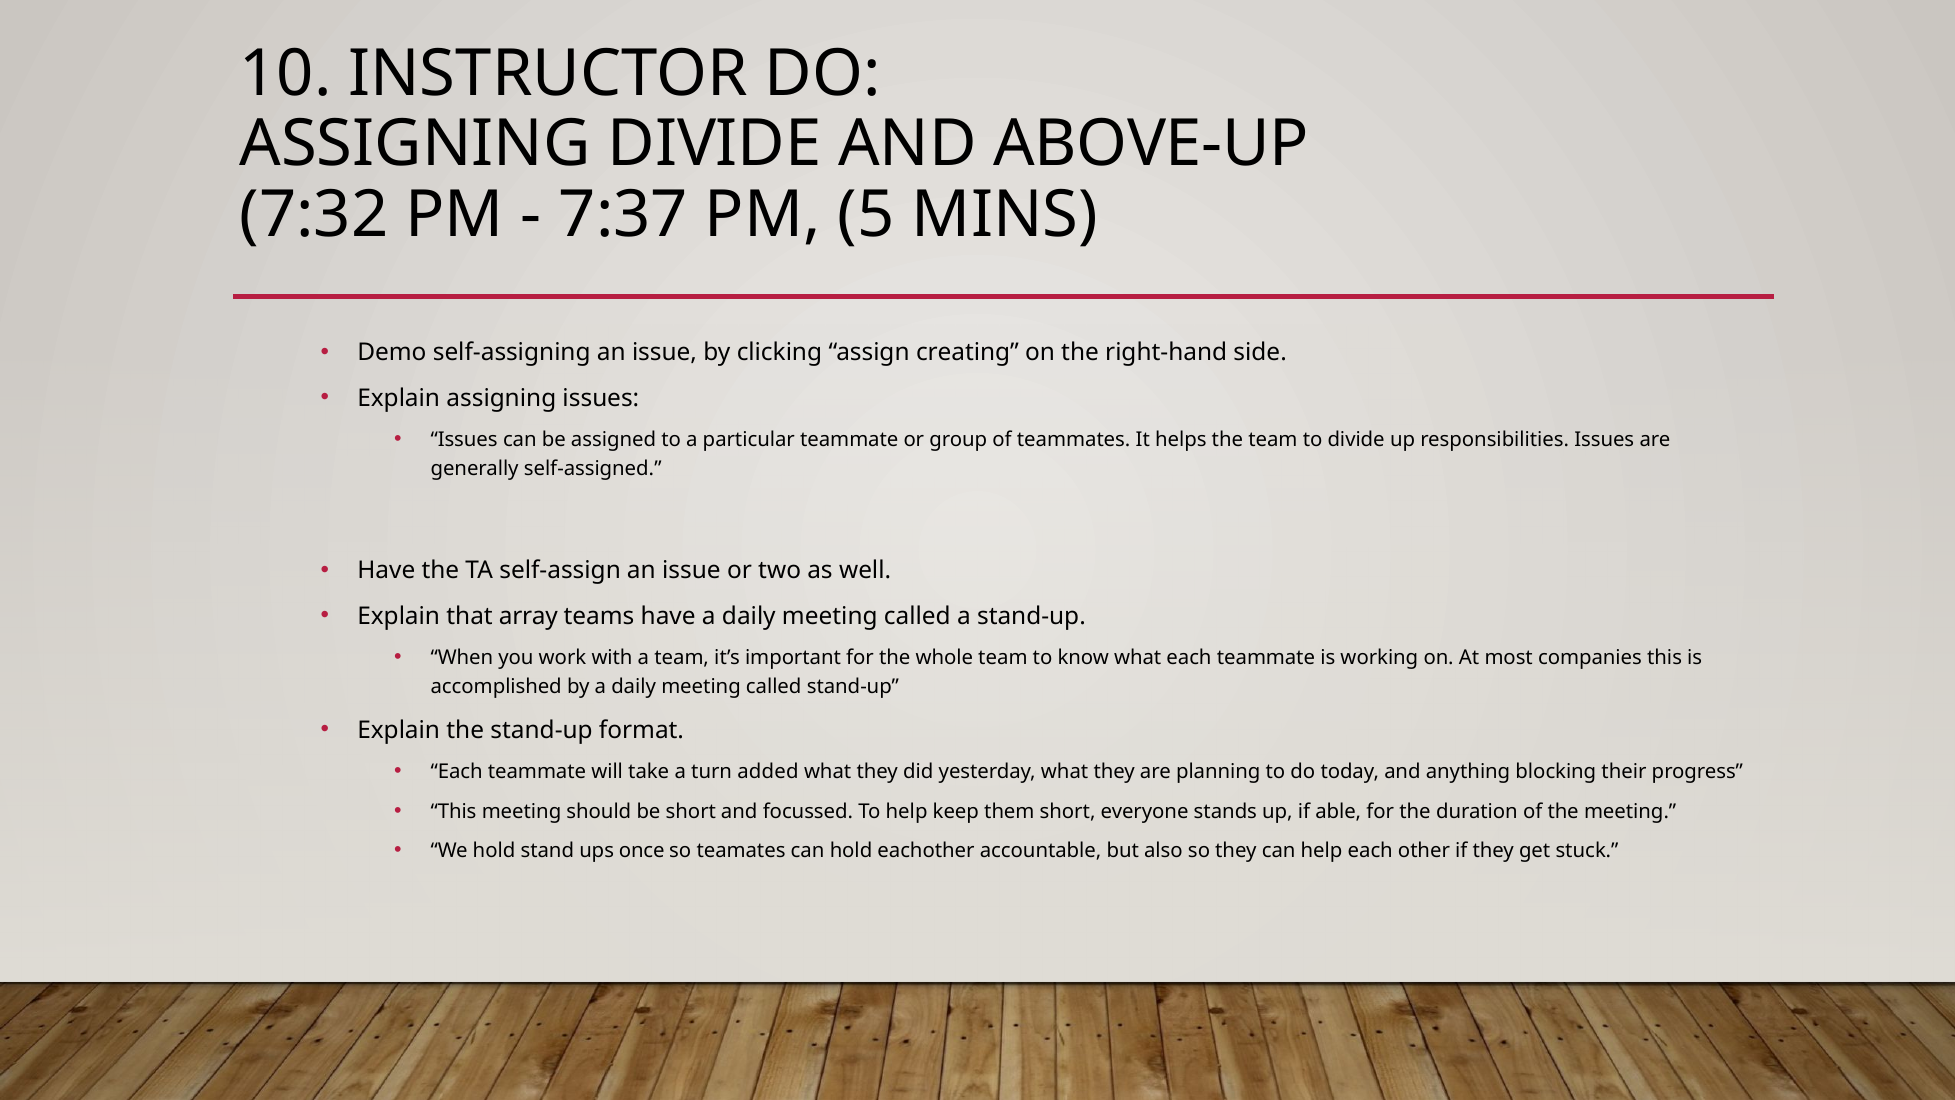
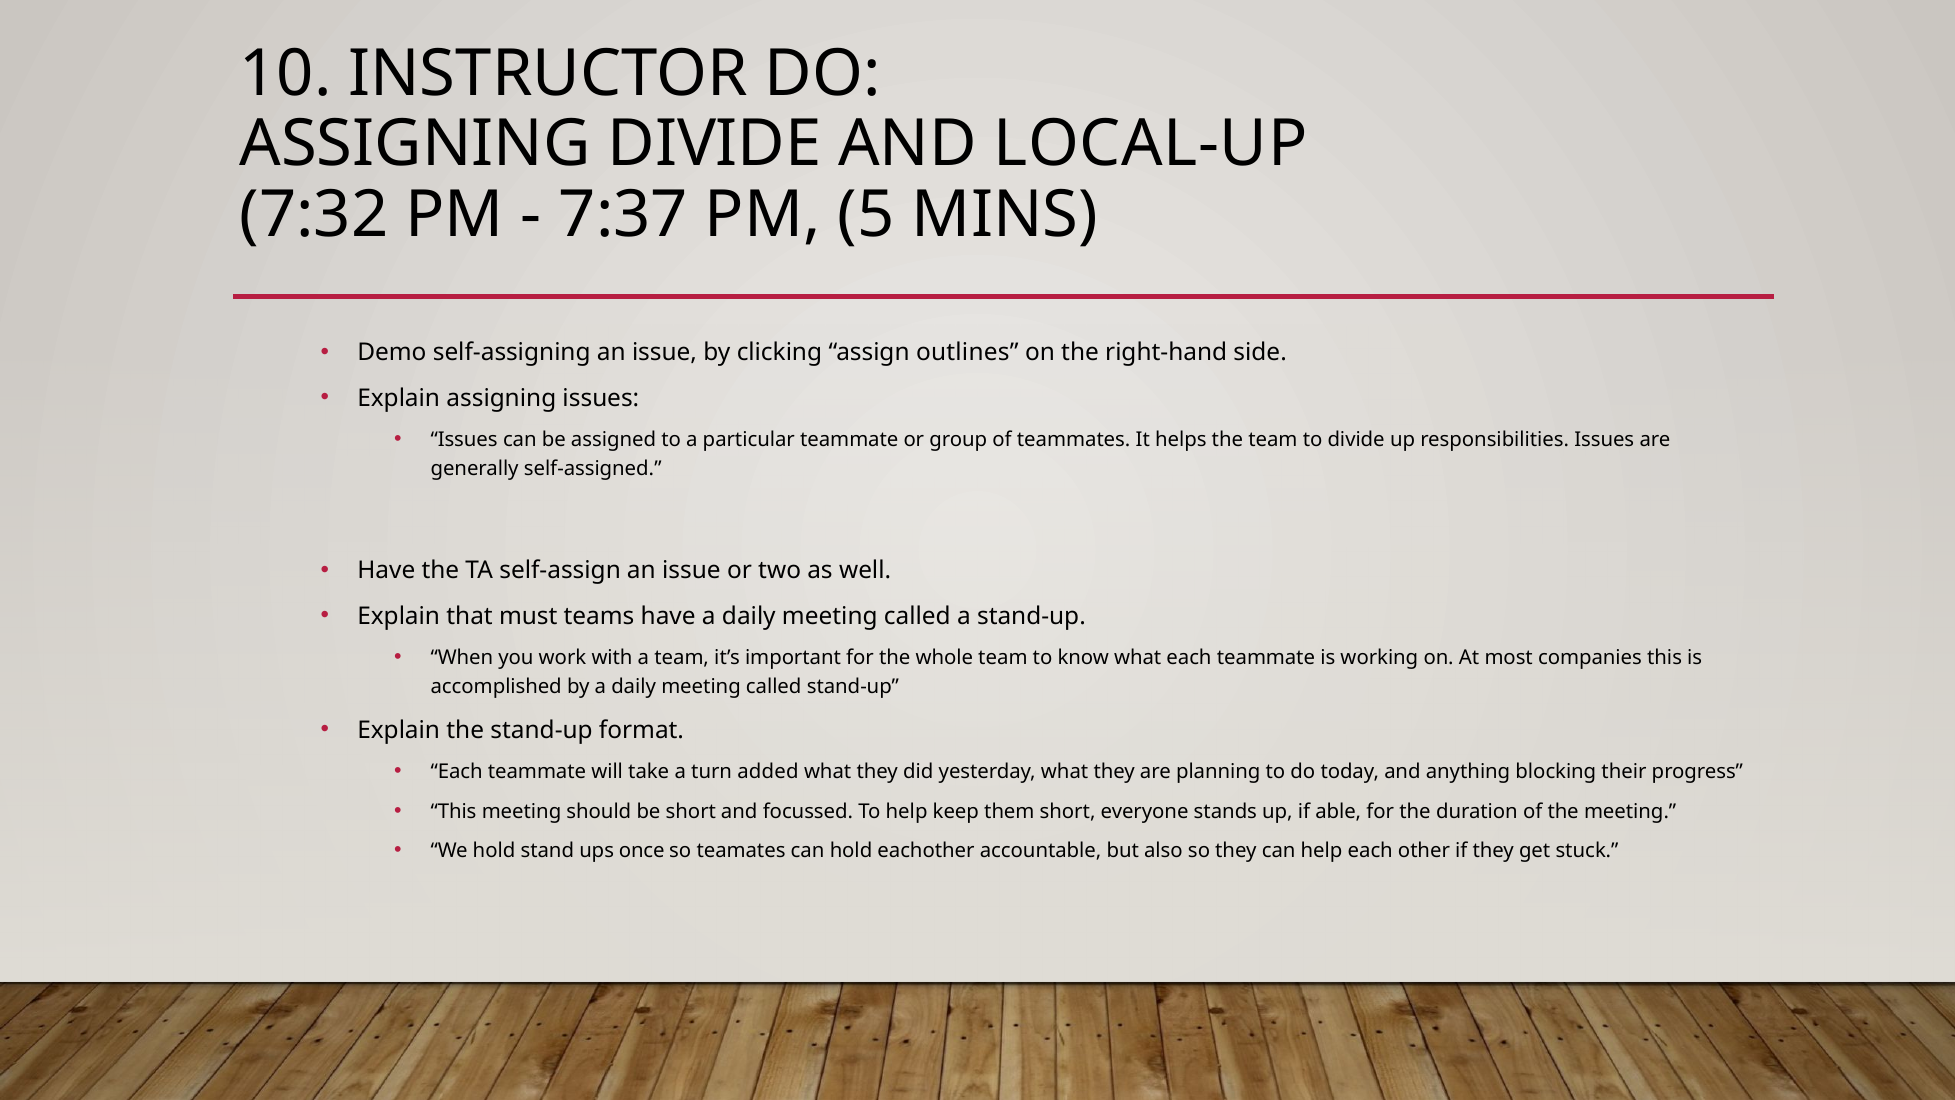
ABOVE-UP: ABOVE-UP -> LOCAL-UP (1151, 144)
creating: creating -> outlines (967, 353)
array: array -> must (528, 616)
